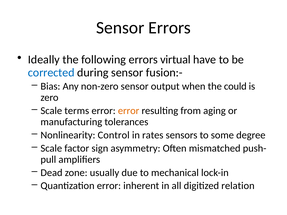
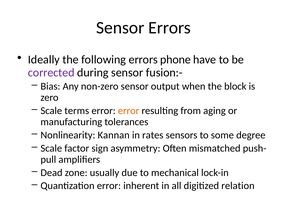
virtual: virtual -> phone (175, 60)
corrected colour: blue -> purple (51, 73)
could: could -> block (235, 86)
Control: Control -> Kannan (114, 135)
